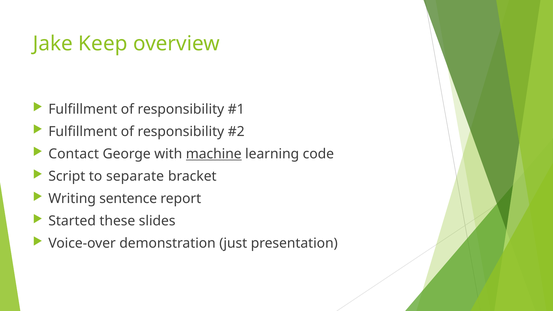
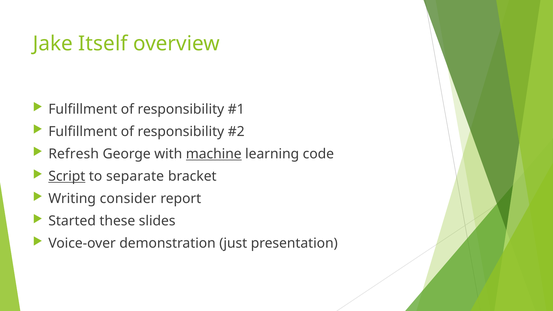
Keep: Keep -> Itself (103, 44)
Contact: Contact -> Refresh (74, 154)
Script underline: none -> present (67, 176)
sentence: sentence -> consider (128, 199)
